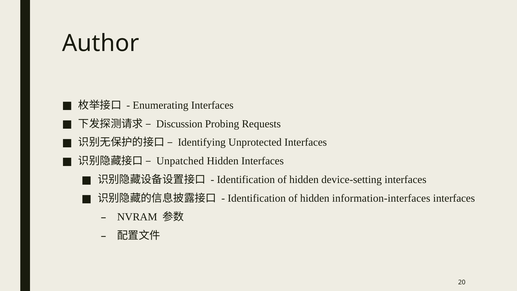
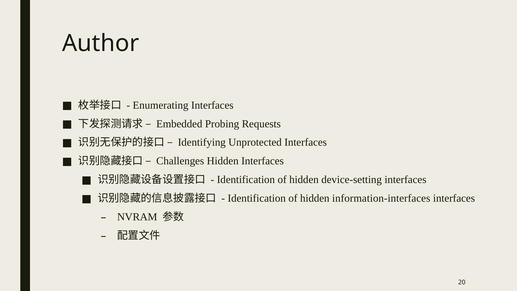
Discussion: Discussion -> Embedded (179, 124)
Unpatched: Unpatched -> Challenges (180, 161)
